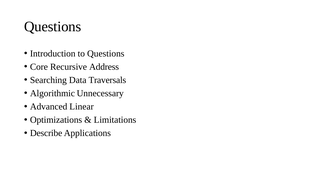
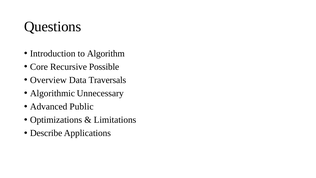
to Questions: Questions -> Algorithm (106, 53)
Address: Address -> Possible (104, 67)
Searching: Searching -> Overview (48, 80)
Linear: Linear -> Public (82, 106)
